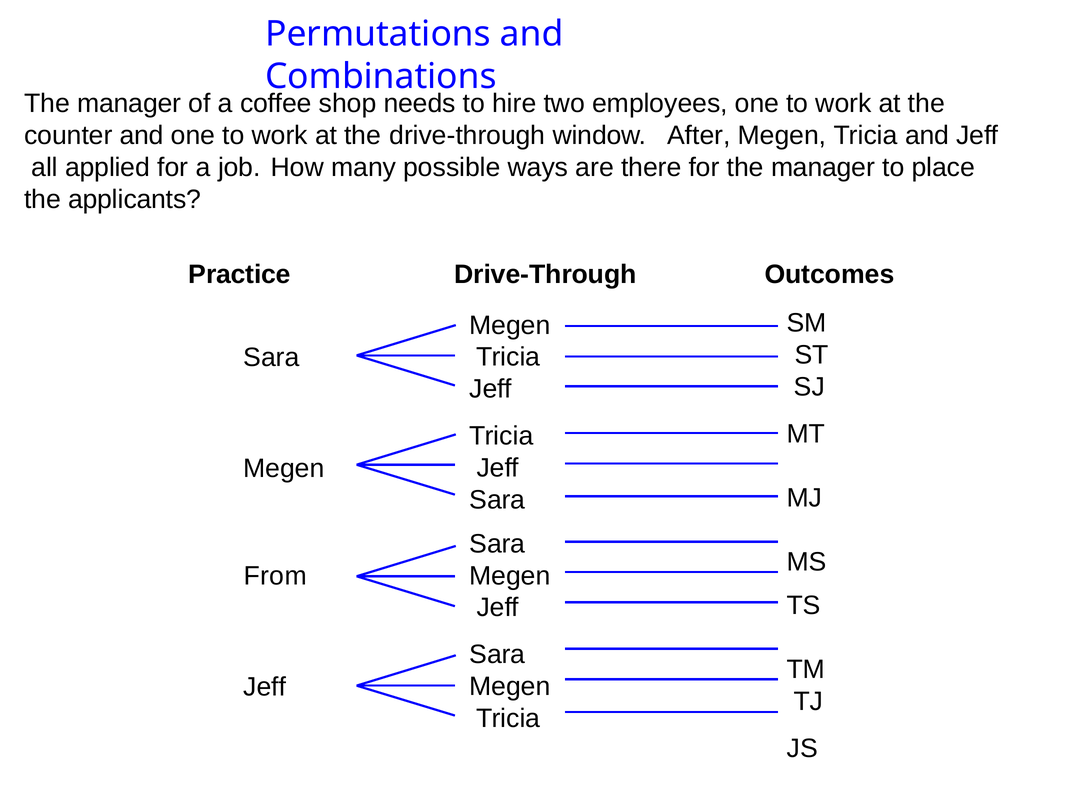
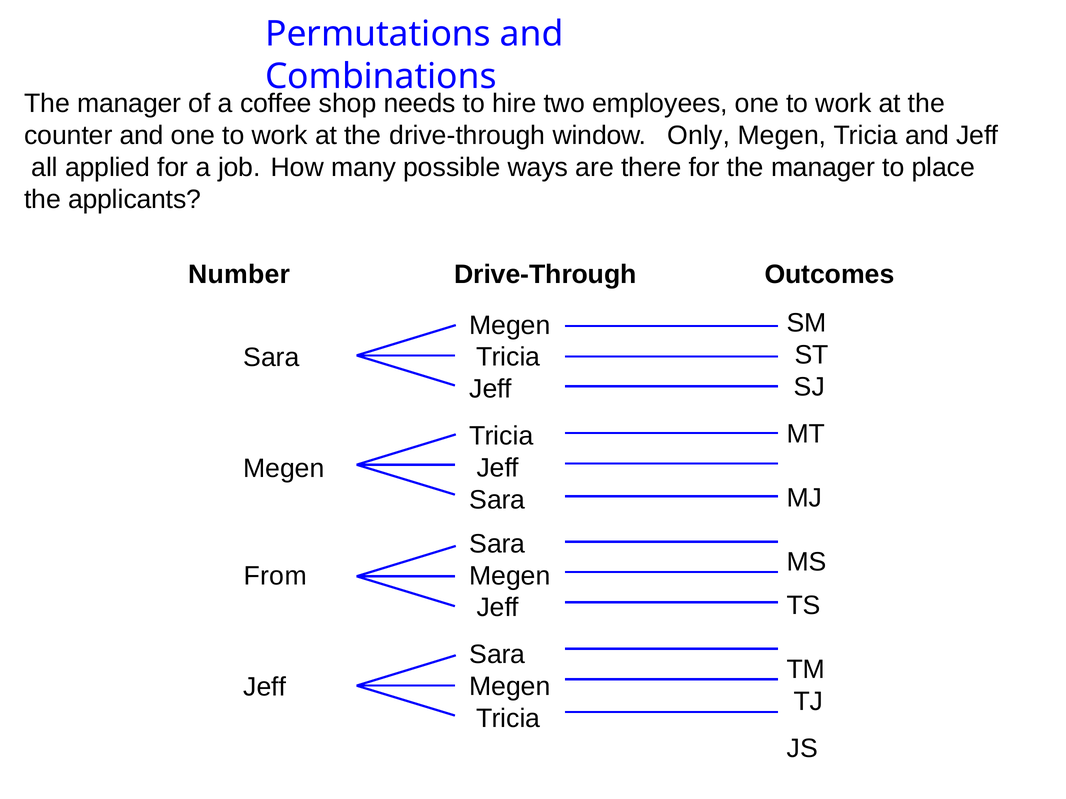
After: After -> Only (699, 136)
Practice: Practice -> Number (239, 275)
